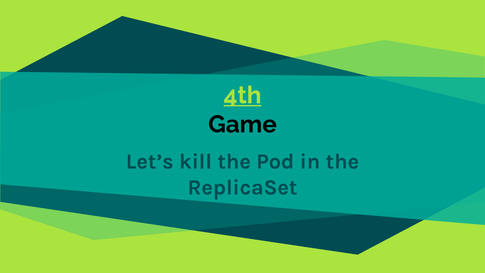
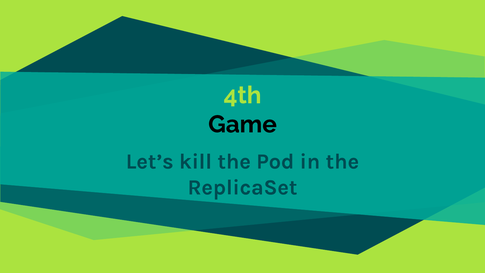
4th underline: present -> none (243, 95)
